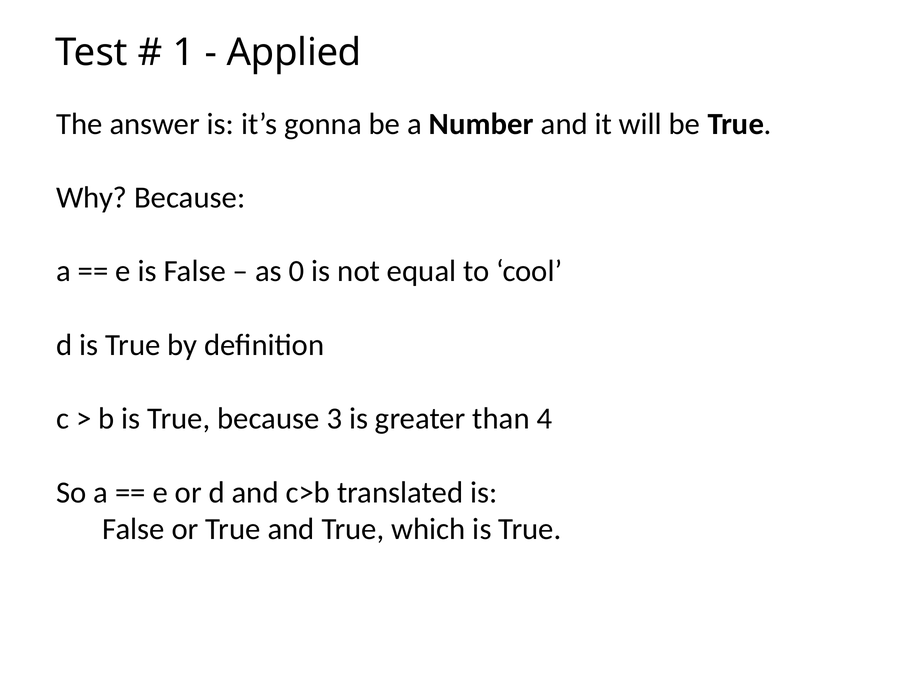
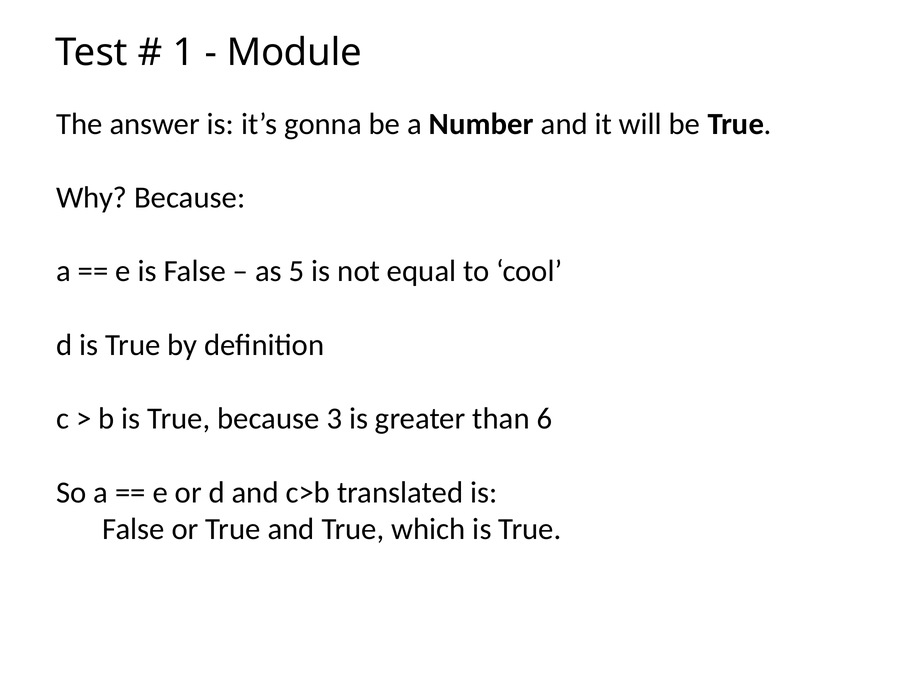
Applied: Applied -> Module (294, 53)
0: 0 -> 5 (297, 272)
4: 4 -> 6 (544, 419)
